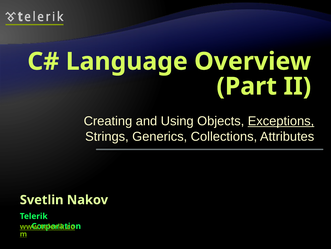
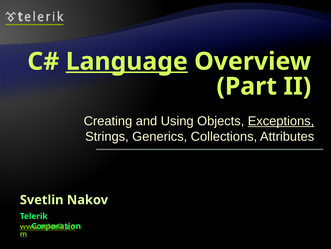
Language underline: none -> present (127, 61)
